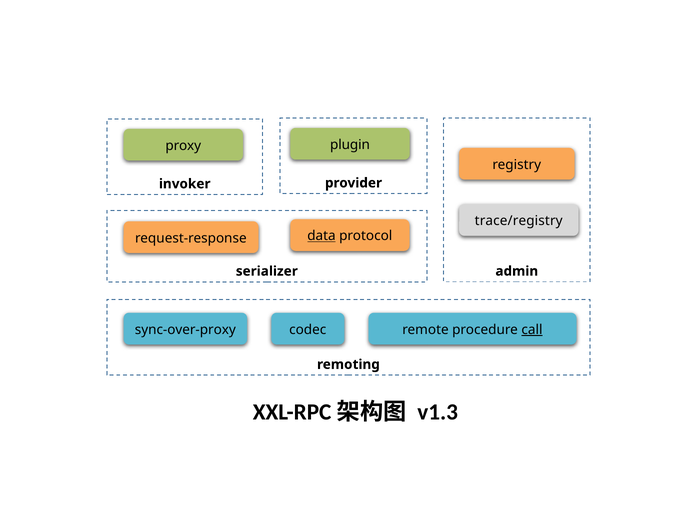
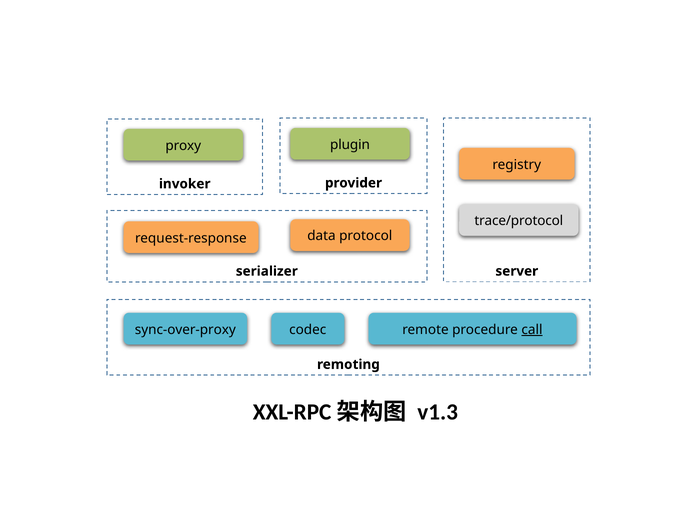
trace/registry: trace/registry -> trace/protocol (519, 221)
data underline: present -> none (321, 236)
admin: admin -> server (517, 271)
